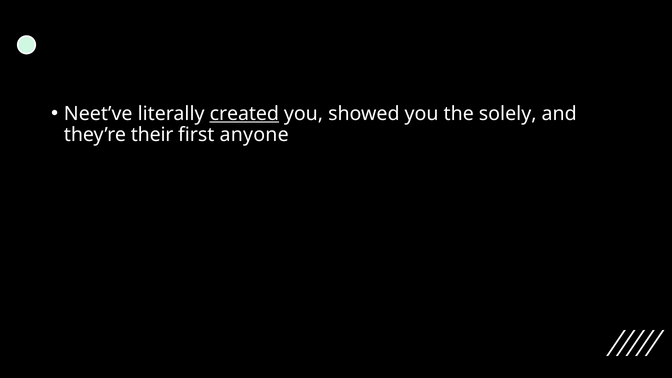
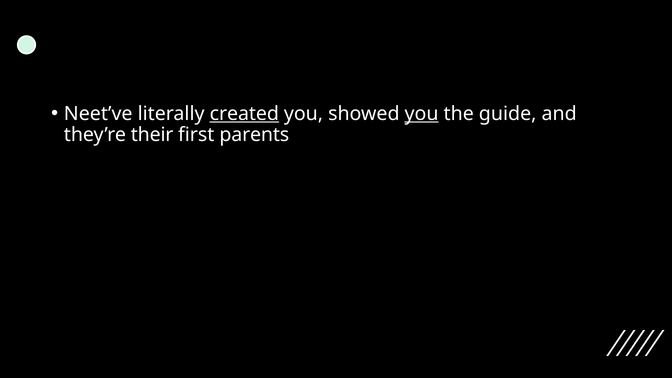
you underline: none -> present (422, 114)
solely: solely -> guide (508, 114)
anyone: anyone -> parents (254, 135)
